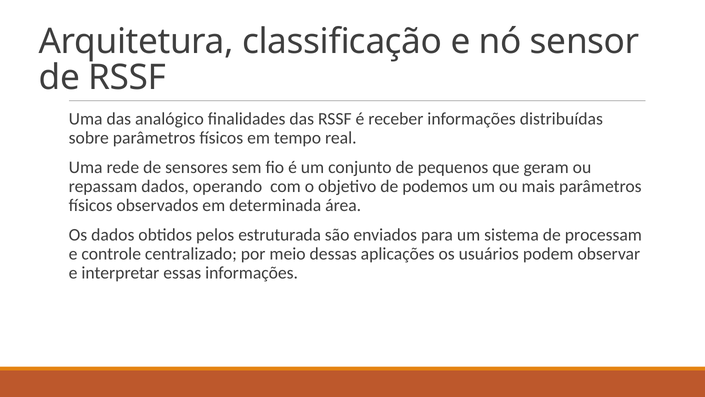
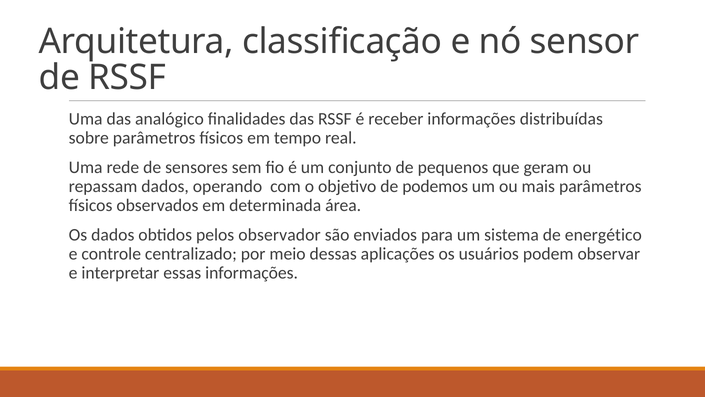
estruturada: estruturada -> observador (279, 234)
processam: processam -> energético (603, 234)
